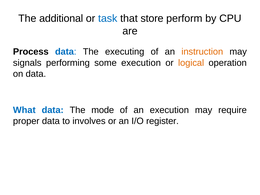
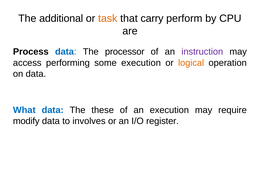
task colour: blue -> orange (108, 18)
store: store -> carry (152, 18)
executing: executing -> processor (125, 52)
instruction colour: orange -> purple (202, 52)
signals: signals -> access (27, 63)
mode: mode -> these (103, 110)
proper: proper -> modify (26, 121)
